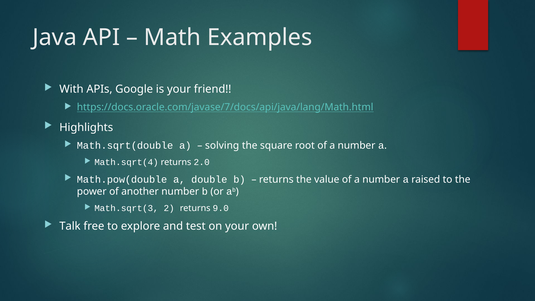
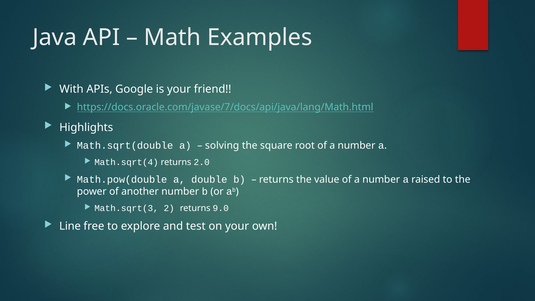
Talk: Talk -> Line (70, 226)
